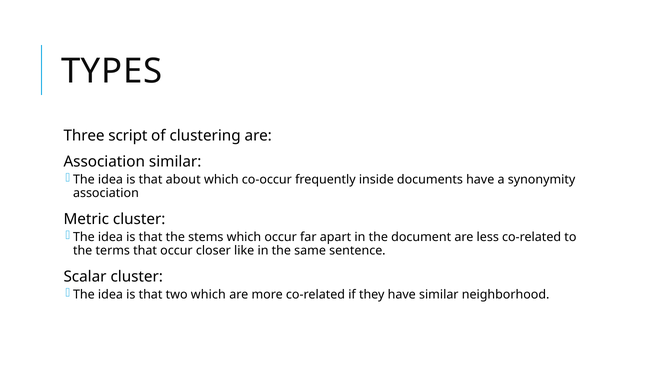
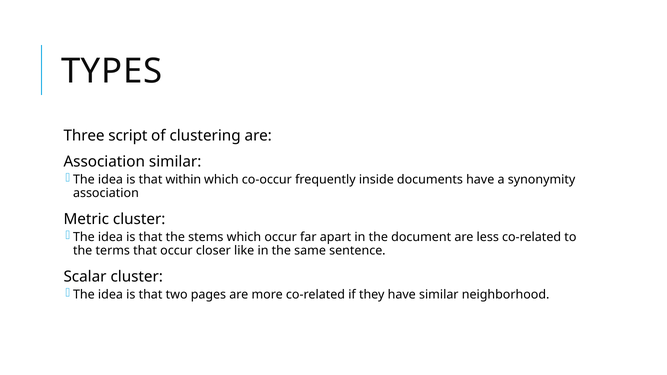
about: about -> within (183, 180)
two which: which -> pages (208, 295)
